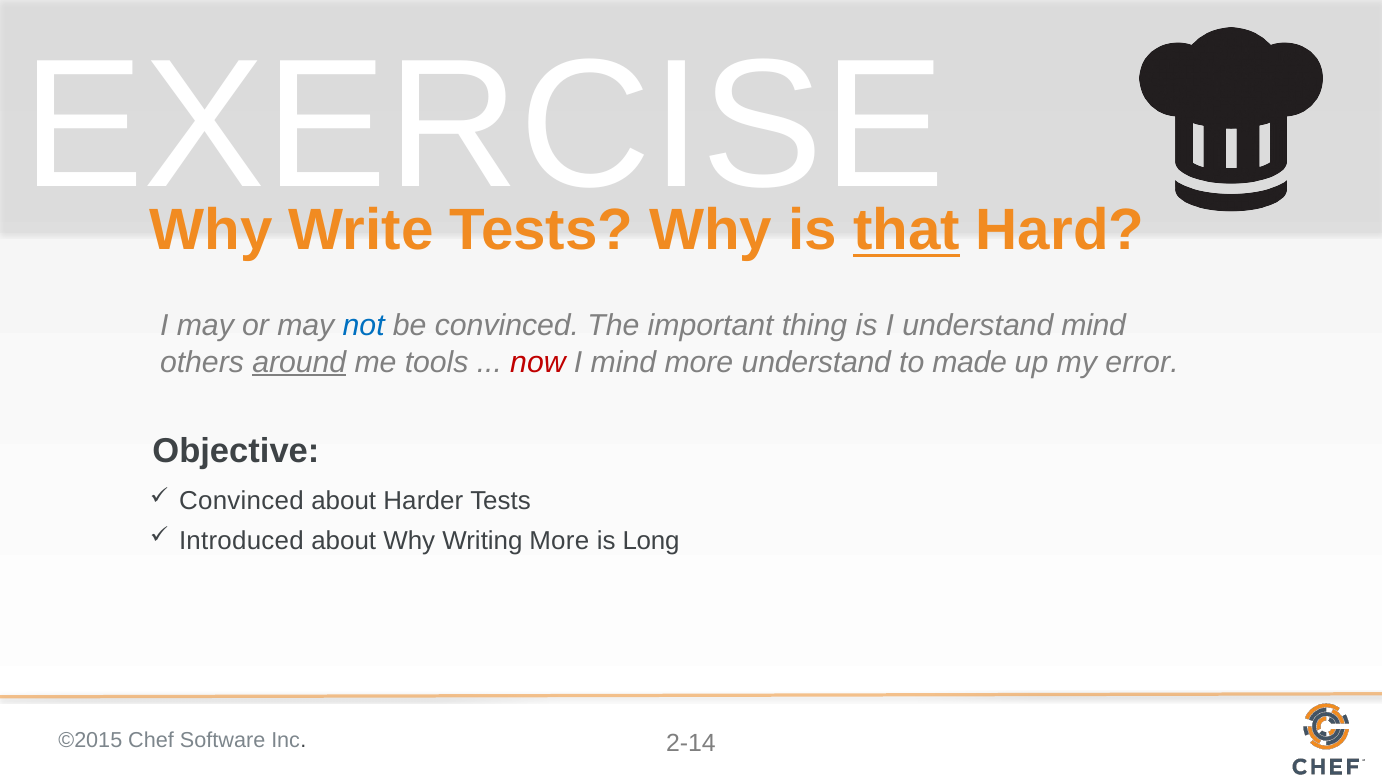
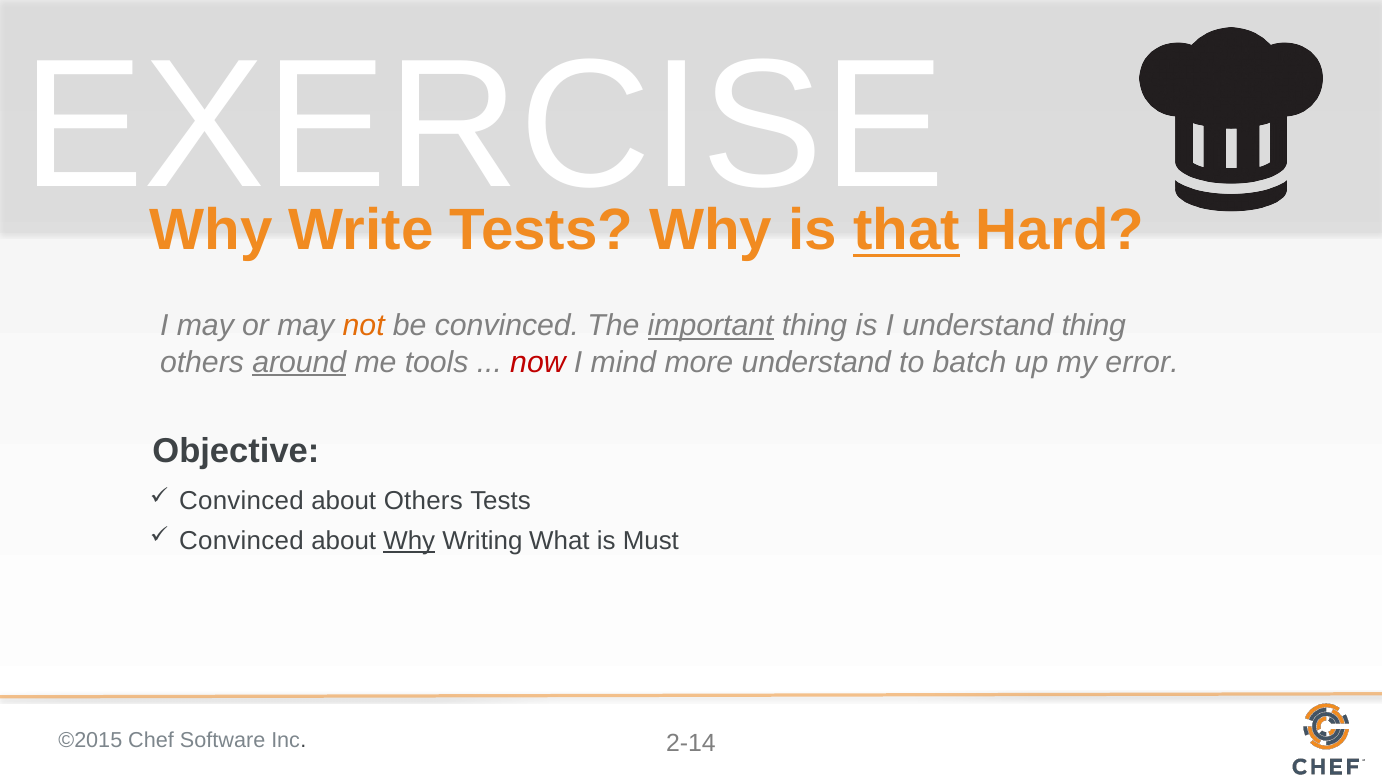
not colour: blue -> orange (364, 326)
important underline: none -> present (711, 326)
understand mind: mind -> thing (1094, 326)
made: made -> batch (970, 362)
about Harder: Harder -> Others (423, 502)
Introduced: Introduced -> Convinced (241, 541)
Why underline: none -> present (409, 541)
Writing More: More -> What (559, 541)
Long: Long -> Must (651, 541)
